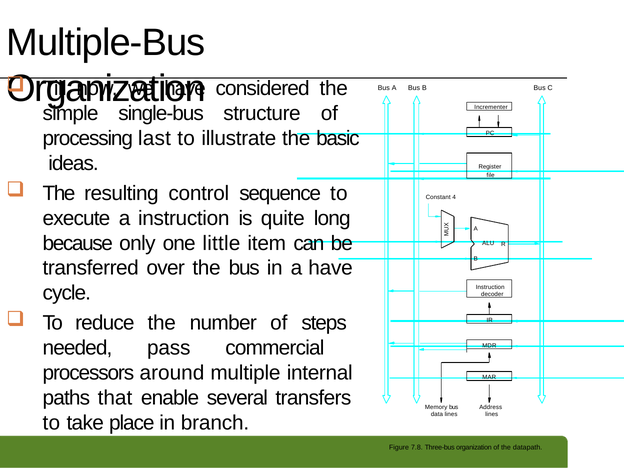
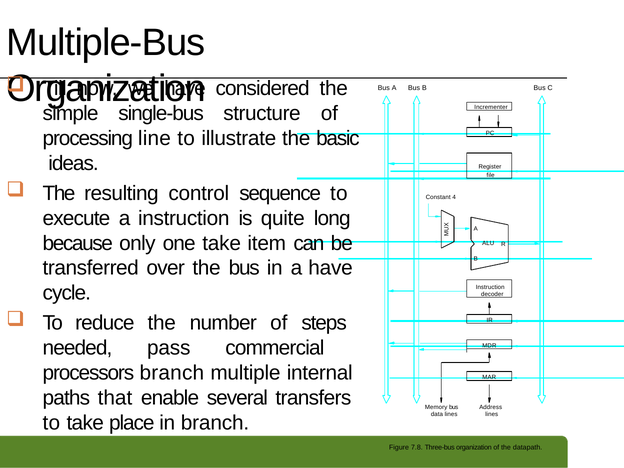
last: last -> line (154, 138)
one little: little -> take (222, 243)
processors around: around -> branch (172, 373)
